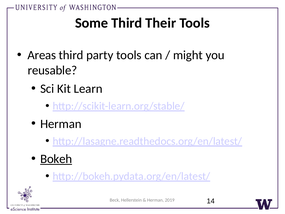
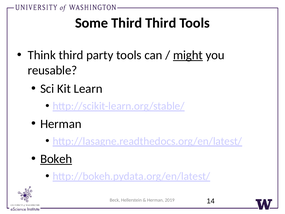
Third Their: Their -> Third (161, 23)
Areas: Areas -> Think (42, 55)
might underline: none -> present (188, 55)
